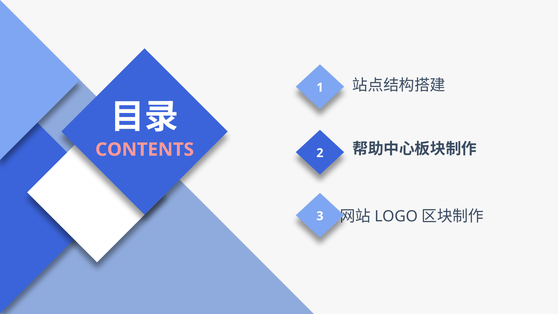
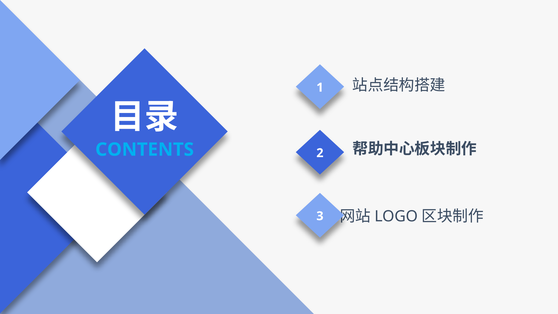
CONTENTS colour: pink -> light blue (145, 150)
